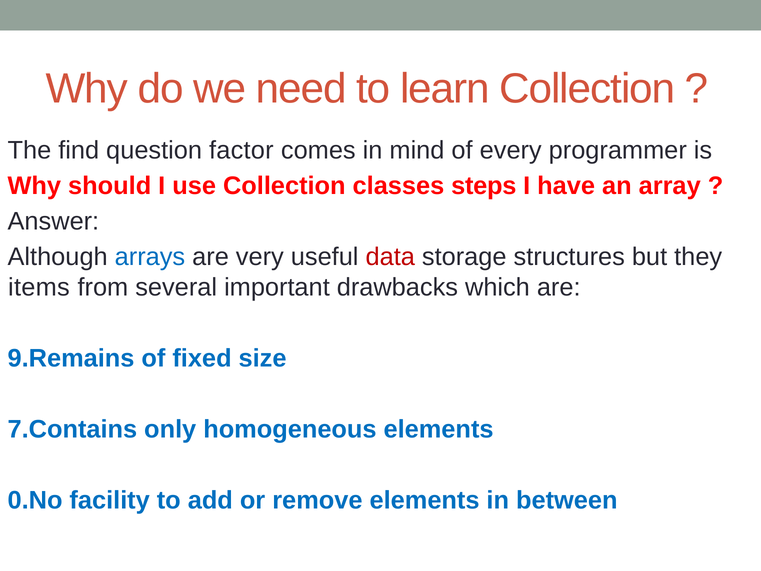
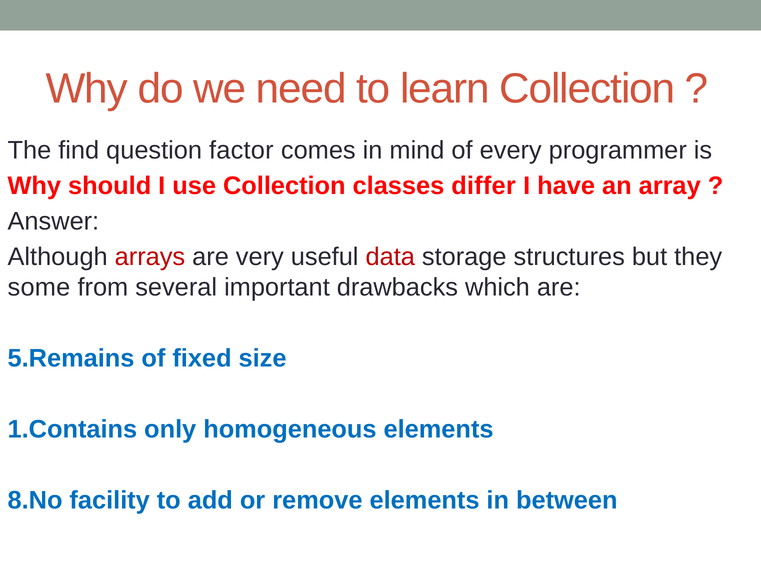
steps: steps -> differ (484, 186)
arrays colour: blue -> red (150, 257)
items: items -> some (39, 287)
9.Remains: 9.Remains -> 5.Remains (71, 358)
7.Contains: 7.Contains -> 1.Contains (72, 429)
0.No: 0.No -> 8.No (35, 500)
